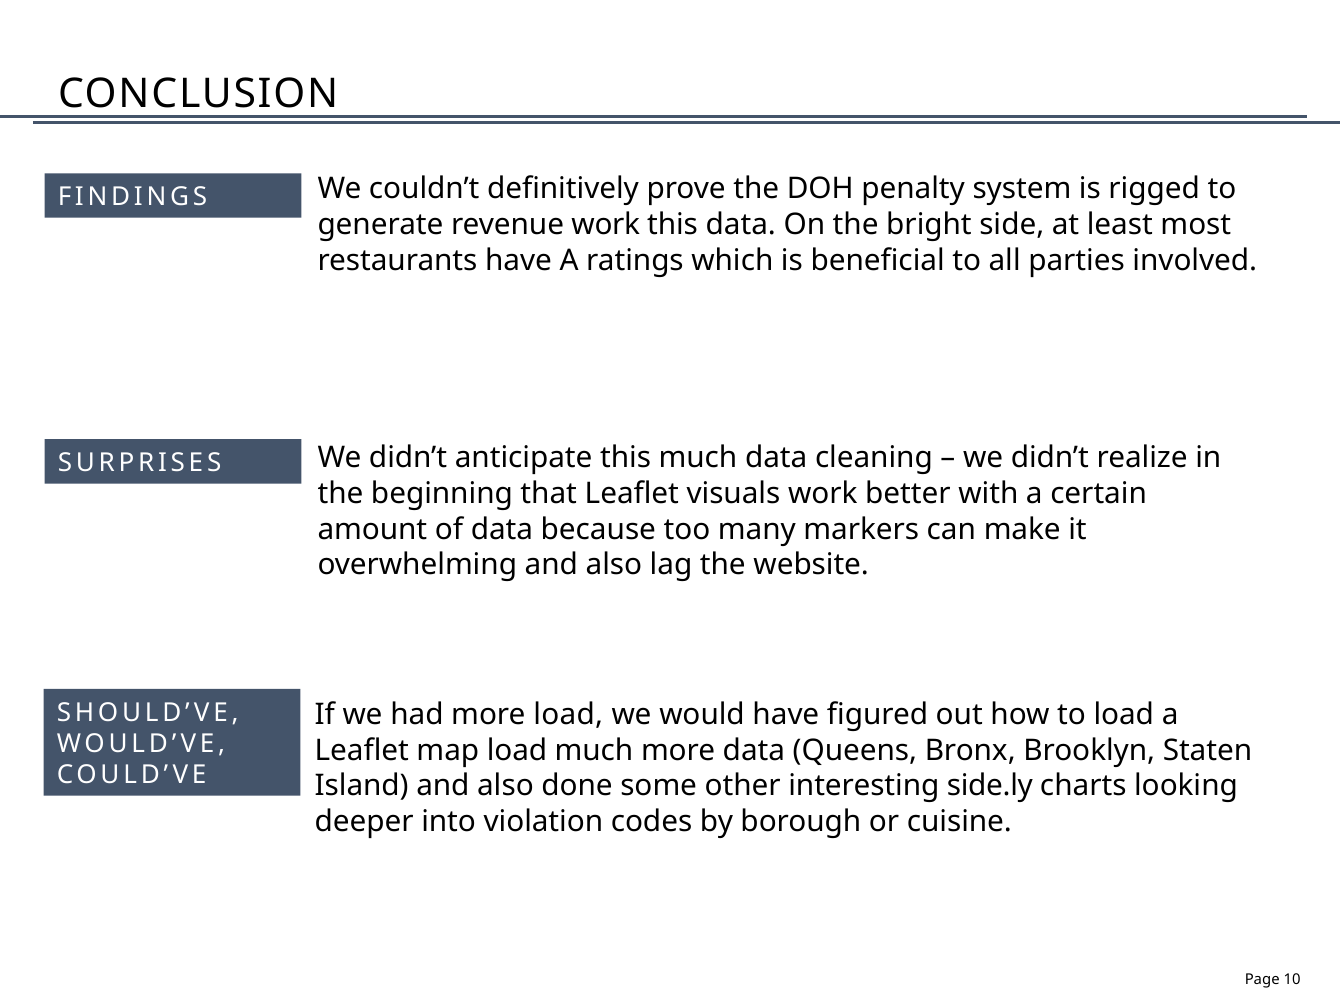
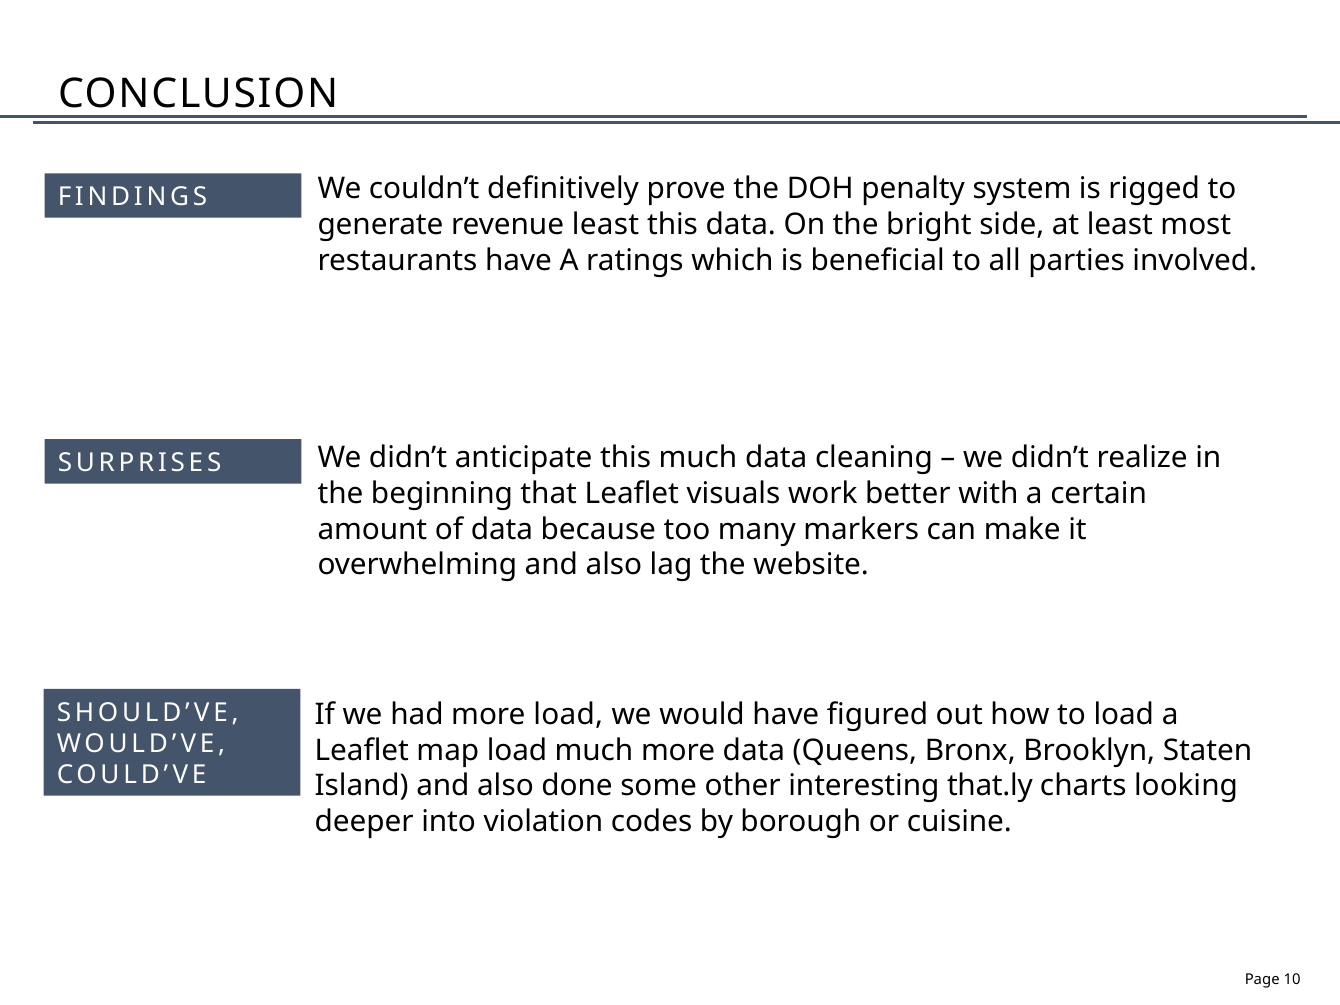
revenue work: work -> least (605, 225)
side.ly: side.ly -> that.ly (990, 786)
